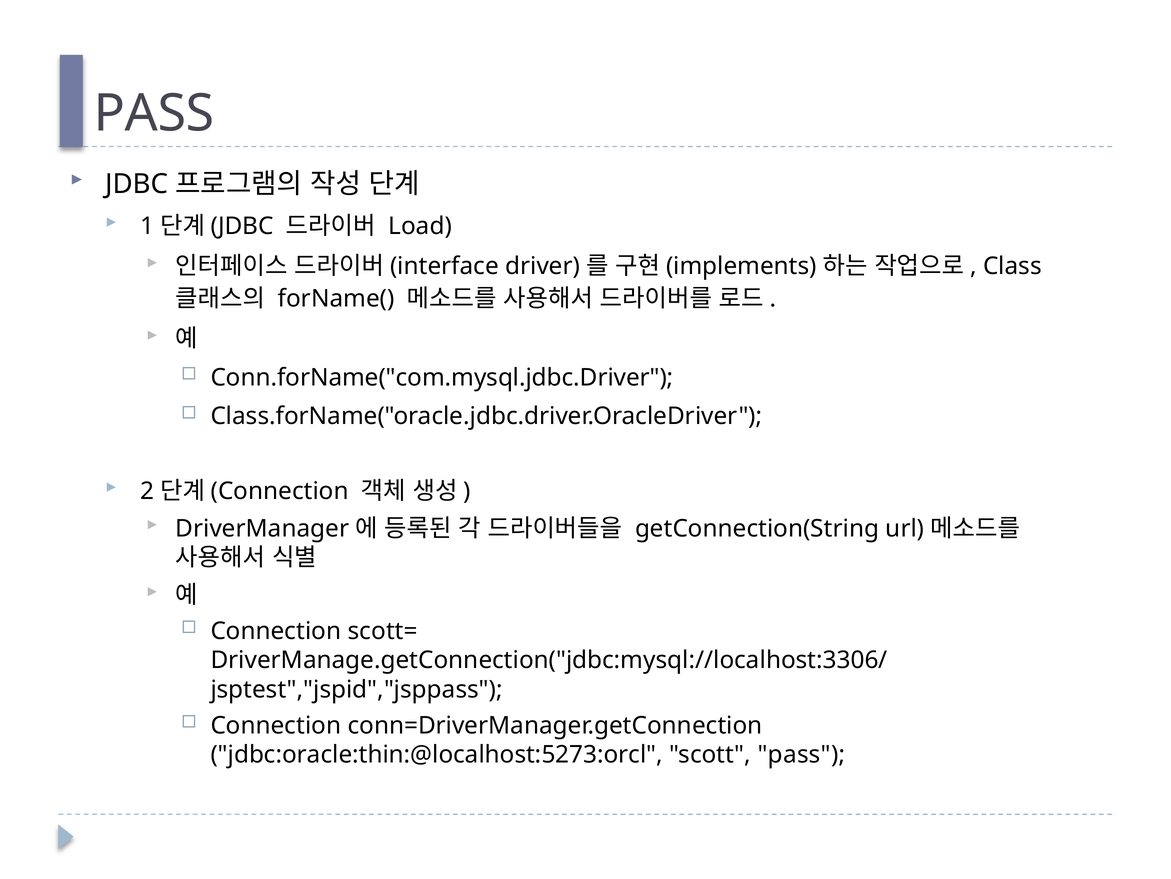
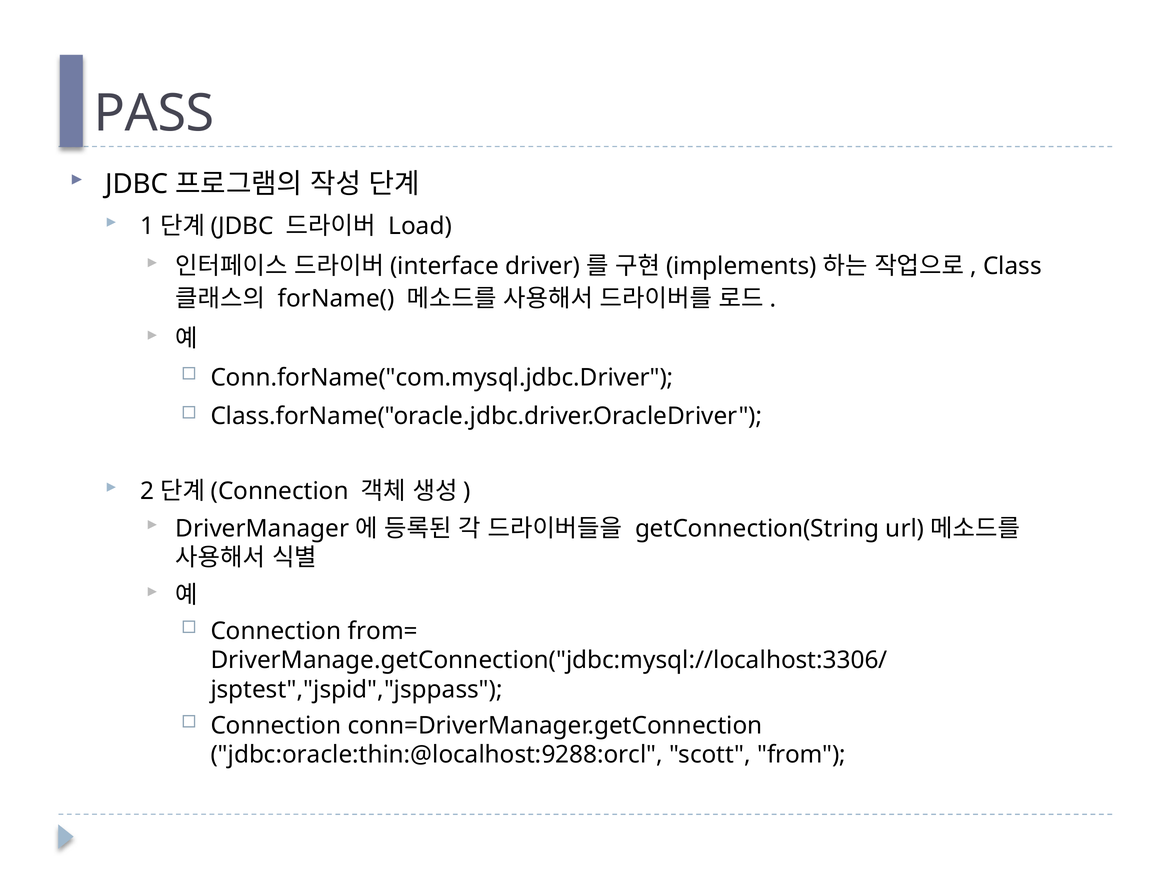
scott=: scott= -> from= (383, 631)
jdbc:oracle:thin:@localhost:5273:orcl: jdbc:oracle:thin:@localhost:5273:orcl -> jdbc:oracle:thin:@localhost:9288:orcl (437, 754)
scott pass: pass -> from (802, 754)
